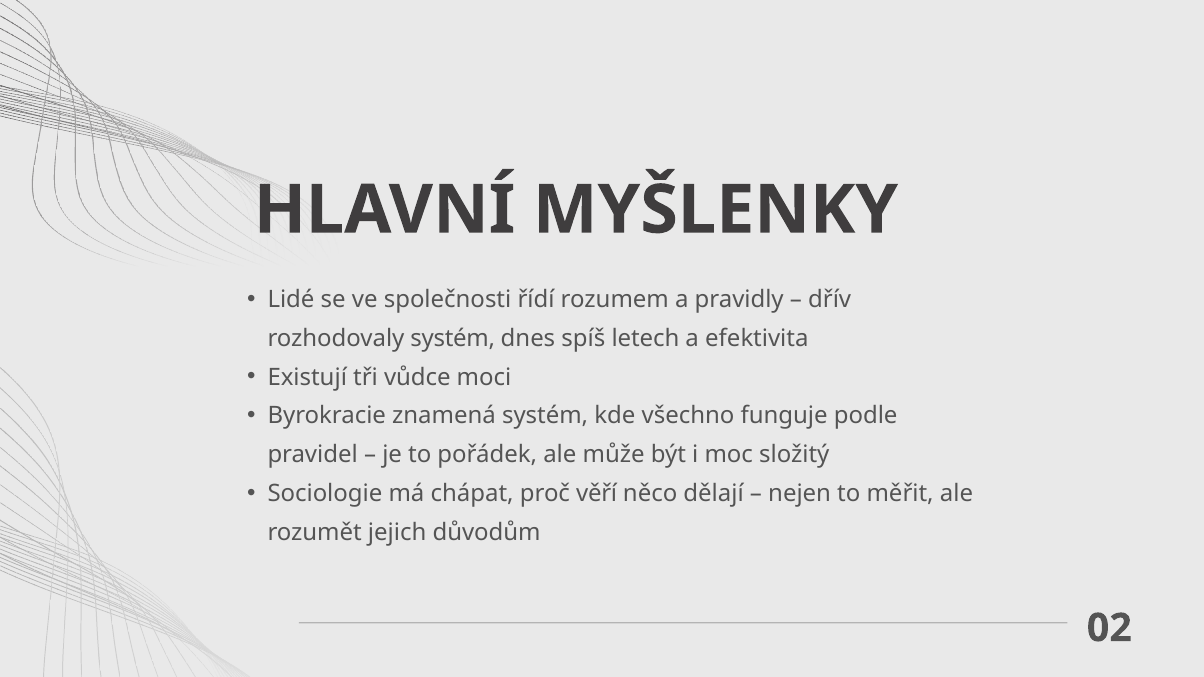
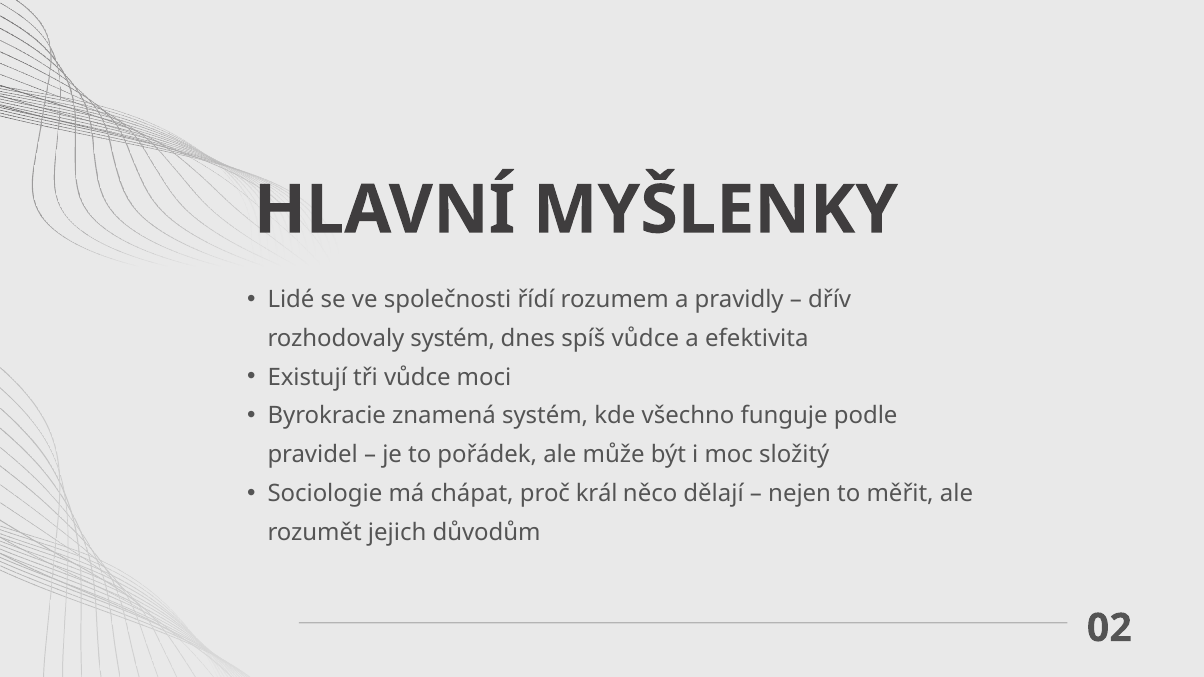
spíš letech: letech -> vůdce (645, 338)
věří: věří -> král (597, 494)
